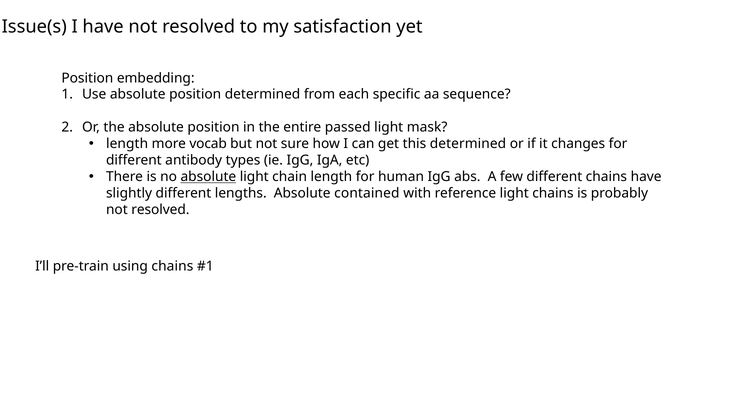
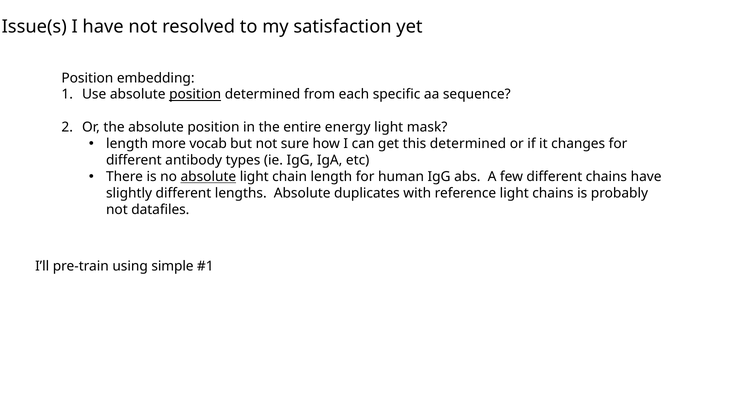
position underline: none -> present (195, 94)
passed: passed -> energy (348, 127)
contained: contained -> duplicates (367, 193)
resolved: resolved -> datafiles (160, 210)
using chains: chains -> simple (173, 266)
